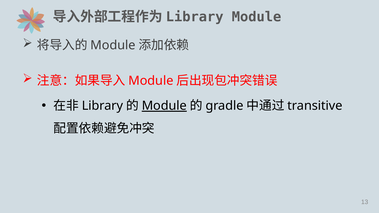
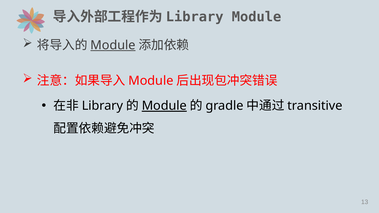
Module underline: none -> present (113, 45)
